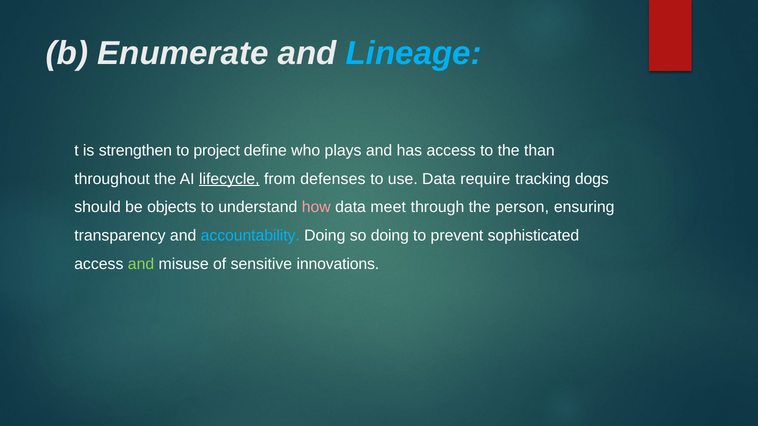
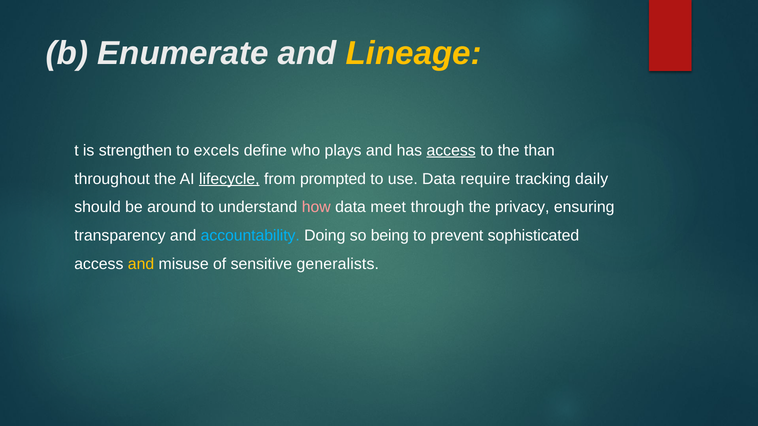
Lineage colour: light blue -> yellow (414, 53)
project: project -> excels (216, 151)
access underline: none -> present (451, 151)
defenses: defenses -> prompted (333, 179)
dogs: dogs -> daily (592, 179)
objects: objects -> around (172, 207)
person: person -> privacy (522, 207)
so doing: doing -> being (390, 236)
and colour: light green -> yellow (141, 264)
innovations: innovations -> generalists (338, 264)
